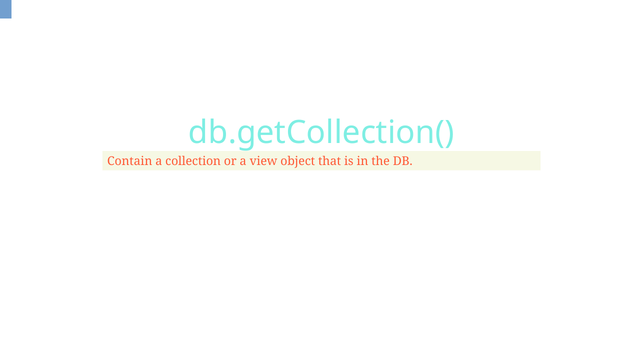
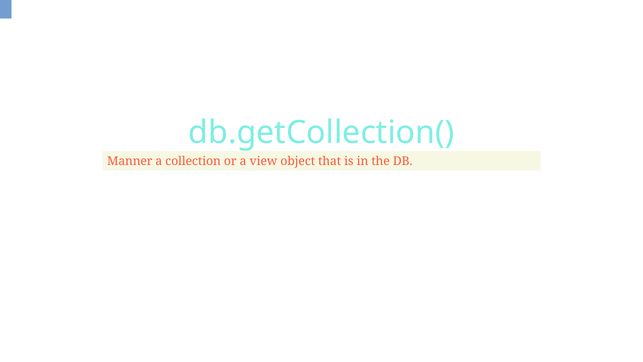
Contain: Contain -> Manner (130, 161)
